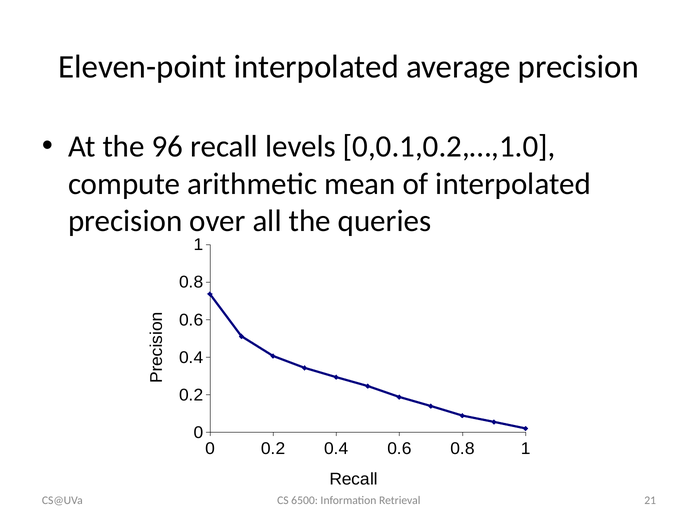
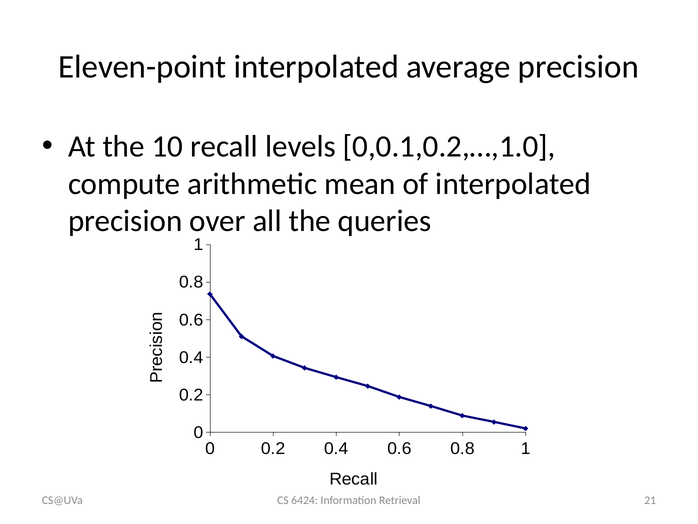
96: 96 -> 10 (167, 146)
6500: 6500 -> 6424 (305, 500)
